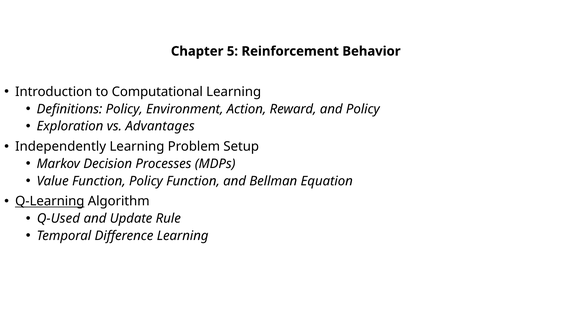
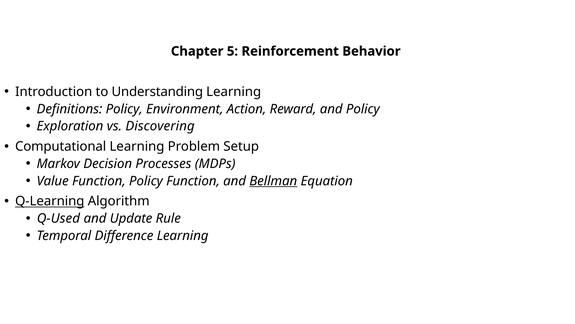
Computational: Computational -> Understanding (157, 92)
Advantages: Advantages -> Discovering (160, 126)
Independently: Independently -> Computational (61, 146)
Bellman underline: none -> present (273, 181)
